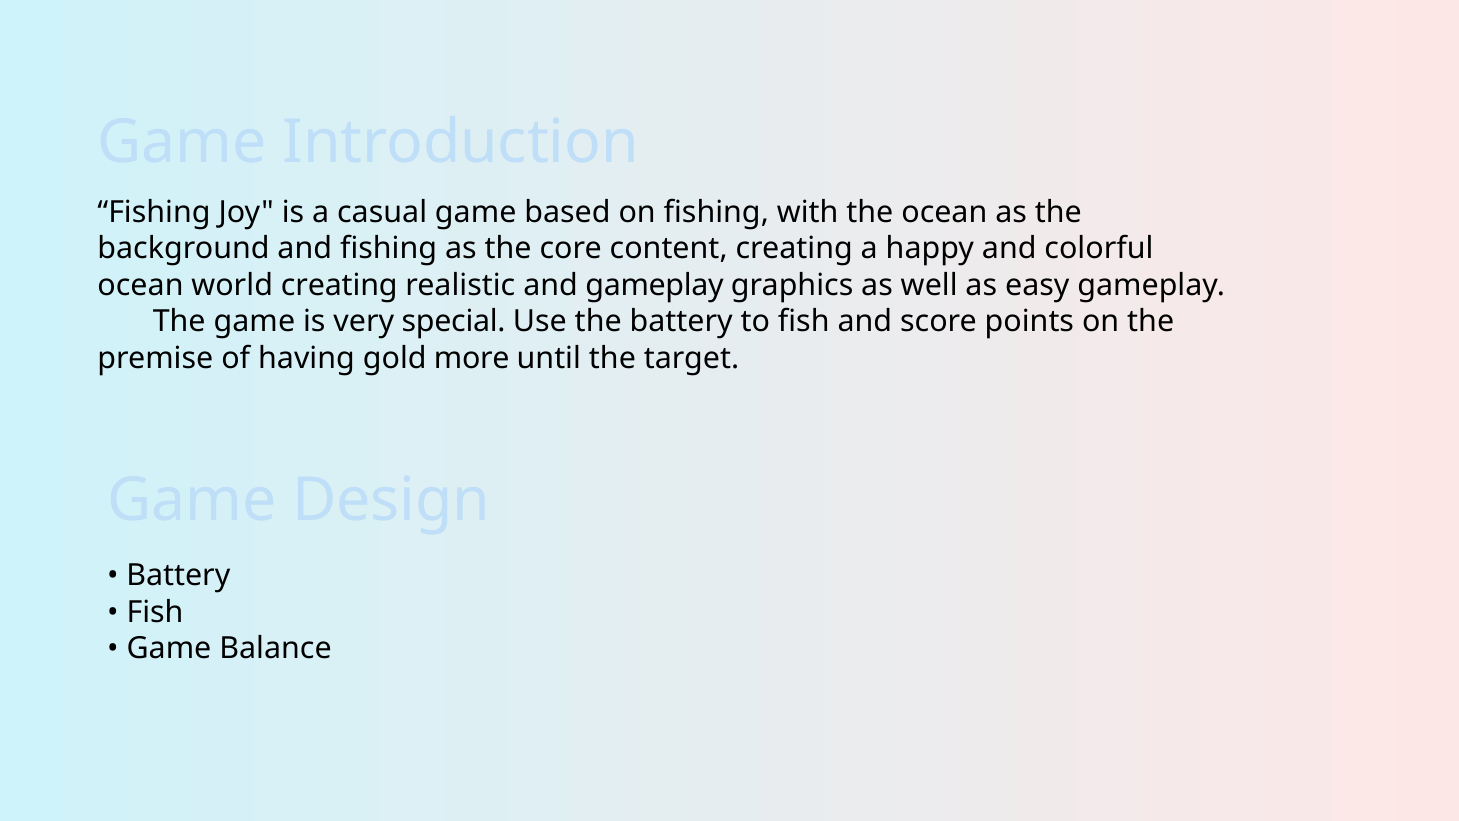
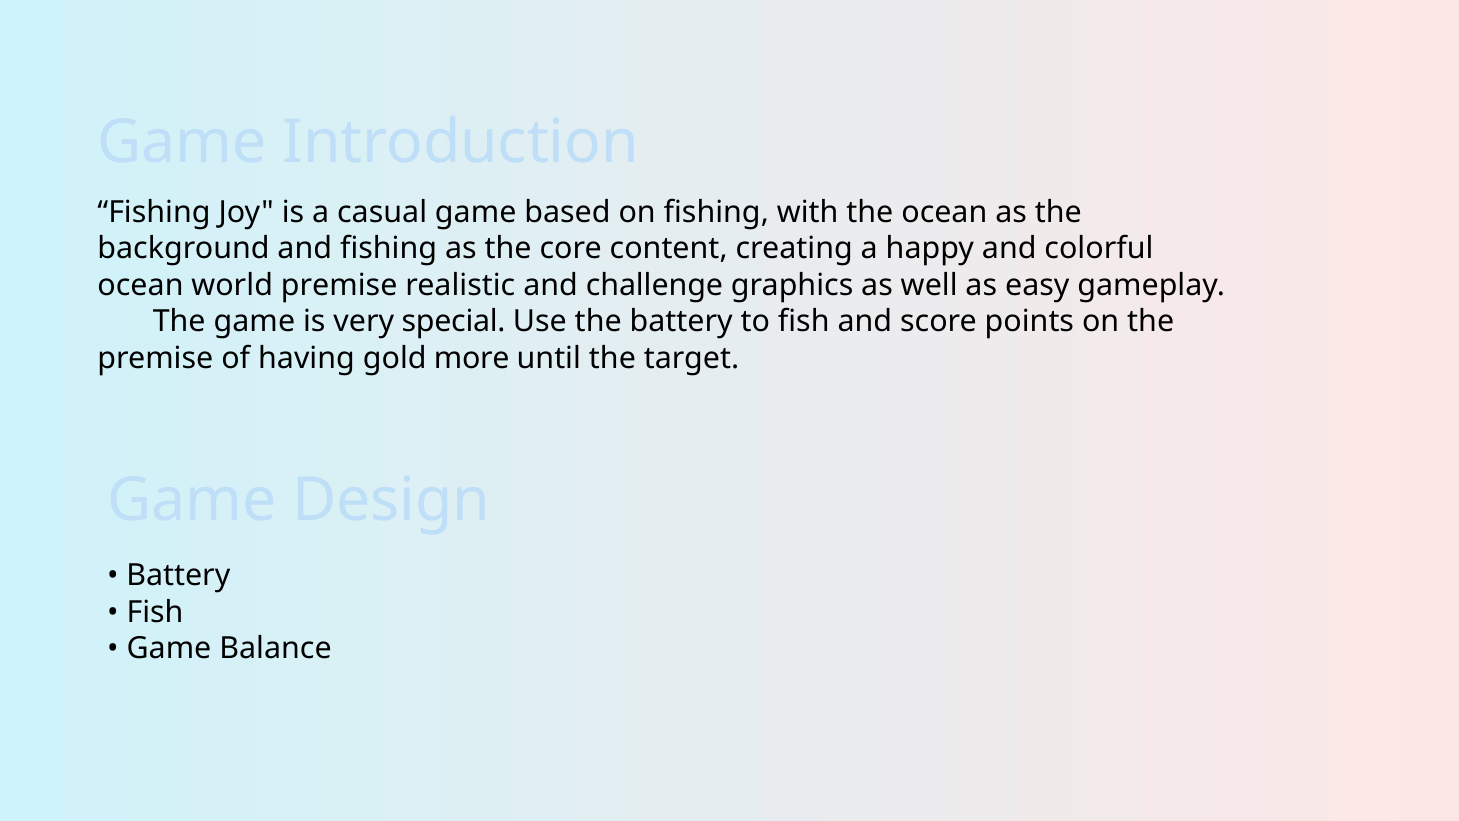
world creating: creating -> premise (339, 285)
and gameplay: gameplay -> challenge (654, 285)
